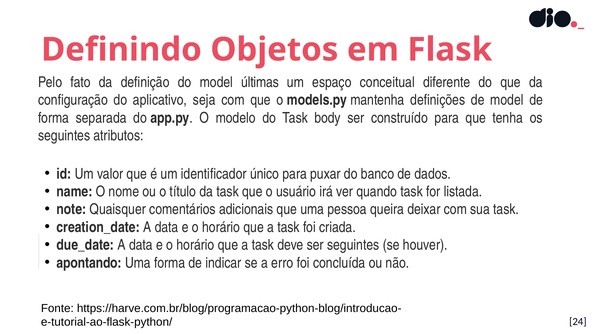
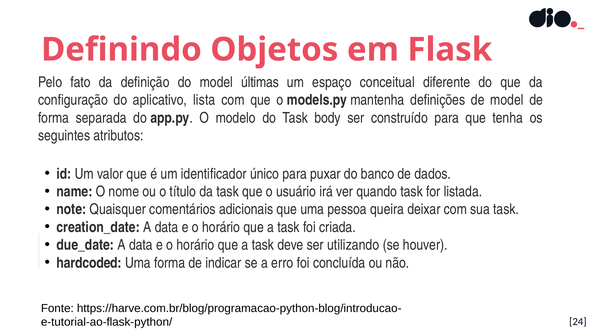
seja: seja -> lista (204, 100)
ser seguintes: seguintes -> utilizando (353, 246)
apontando: apontando -> hardcoded (89, 263)
